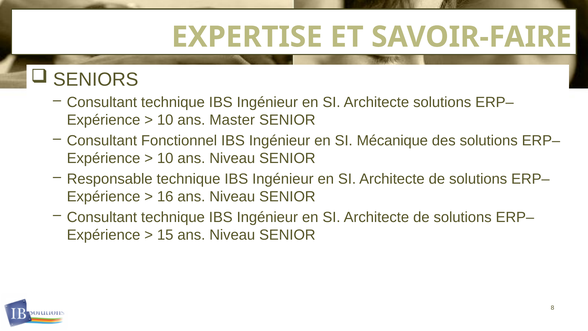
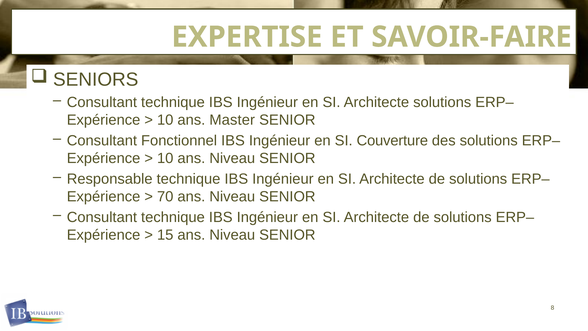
Mécanique: Mécanique -> Couverture (392, 141)
16: 16 -> 70 (165, 197)
